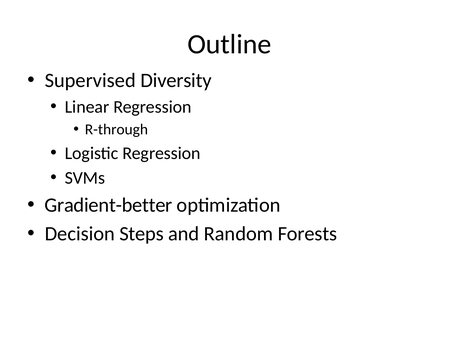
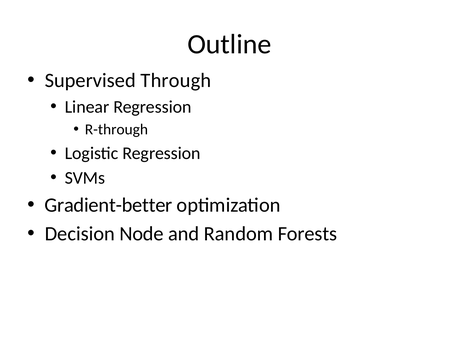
Diversity: Diversity -> Through (176, 81)
Steps: Steps -> Node (142, 234)
